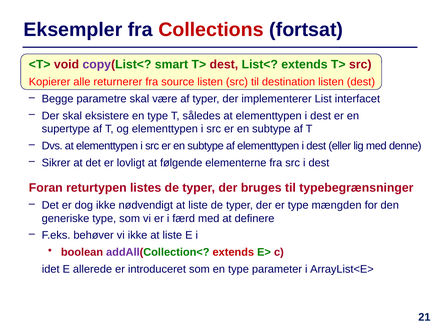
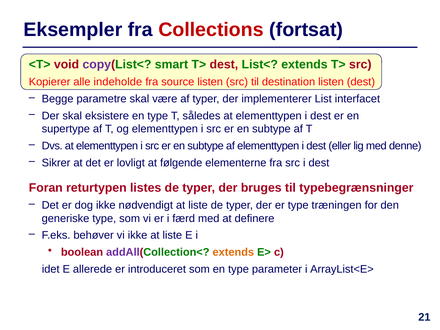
returnerer: returnerer -> indeholde (118, 82)
mængden: mængden -> træningen (337, 205)
extends colour: red -> orange (233, 252)
